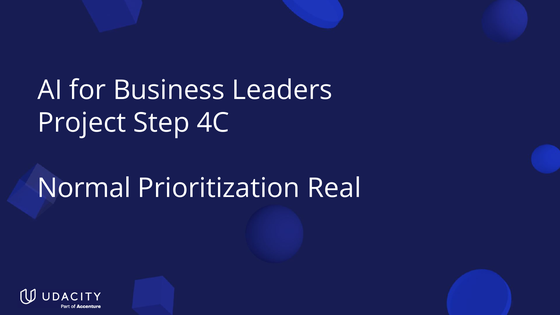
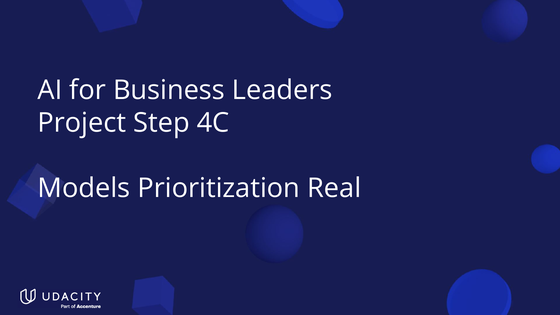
Normal: Normal -> Models (84, 188)
